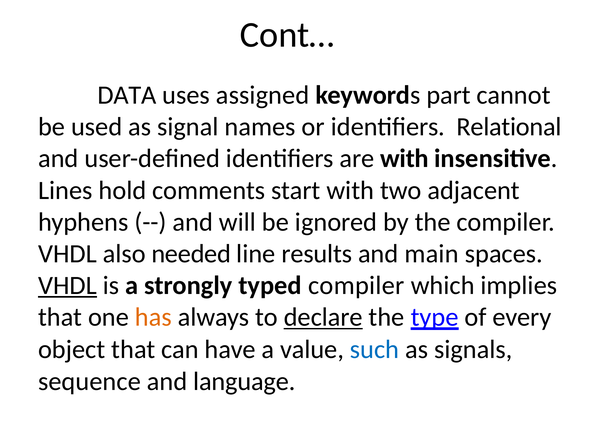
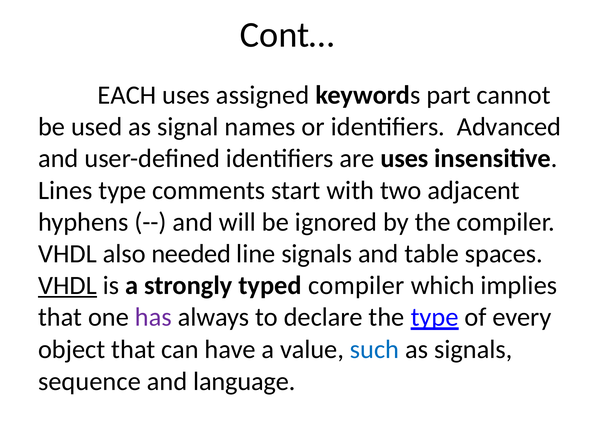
DATA: DATA -> EACH (127, 95)
Relational: Relational -> Advanced (509, 127)
are with: with -> uses (404, 158)
Lines hold: hold -> type (122, 190)
line results: results -> signals (317, 253)
main: main -> table (432, 253)
has colour: orange -> purple (153, 317)
declare underline: present -> none (323, 317)
